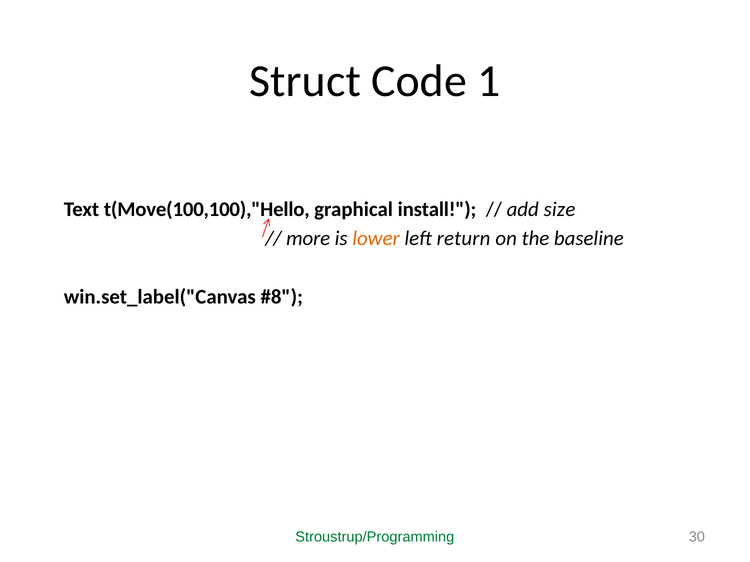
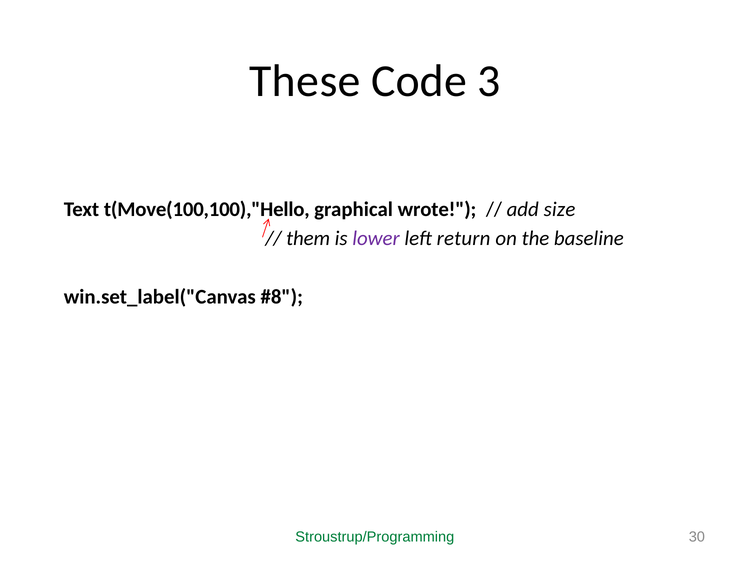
Struct: Struct -> These (305, 81)
1: 1 -> 3 (489, 81)
install: install -> wrote (437, 209)
more: more -> them (308, 239)
lower colour: orange -> purple (376, 239)
